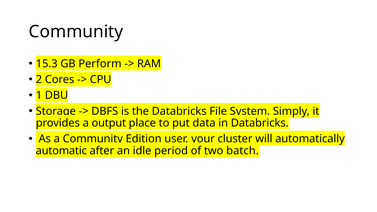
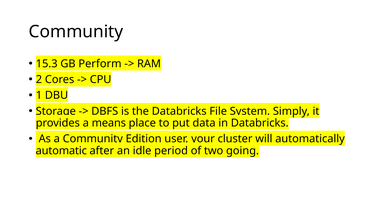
output: output -> means (109, 123)
batch: batch -> going (243, 151)
